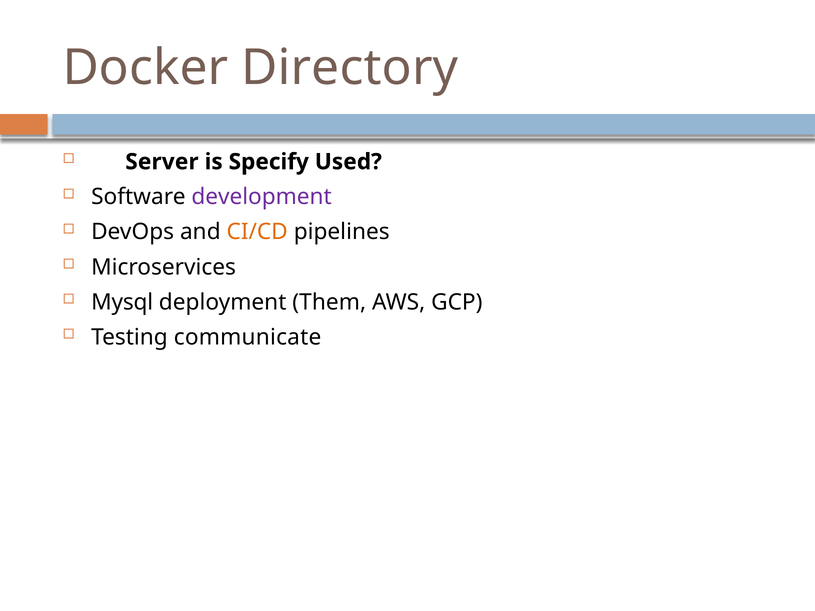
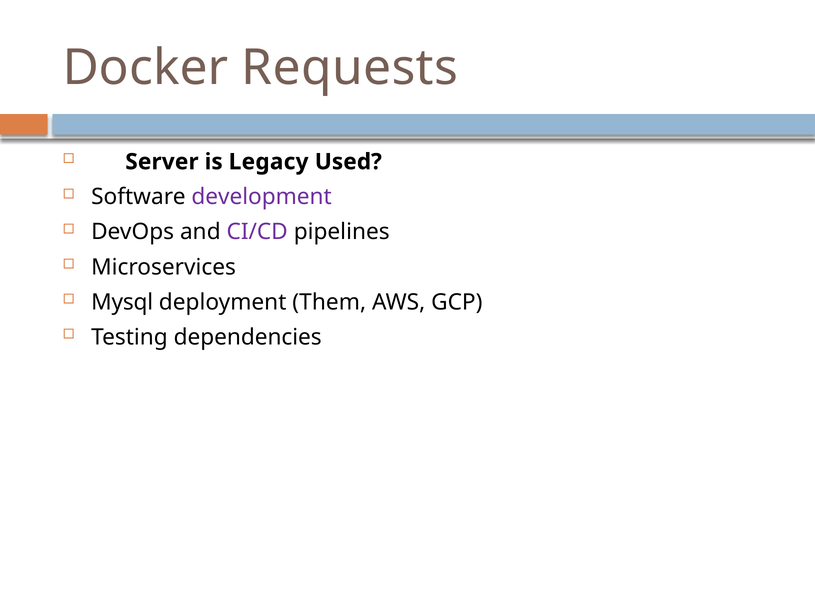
Directory: Directory -> Requests (350, 68)
Specify: Specify -> Legacy (269, 162)
CI/CD colour: orange -> purple (257, 232)
communicate: communicate -> dependencies (248, 338)
